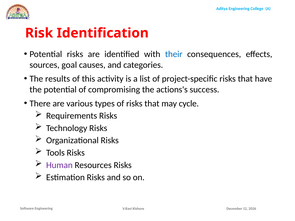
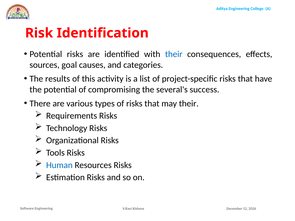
actions's: actions's -> several's (172, 90)
may cycle: cycle -> their (189, 104)
Human colour: purple -> blue (59, 165)
